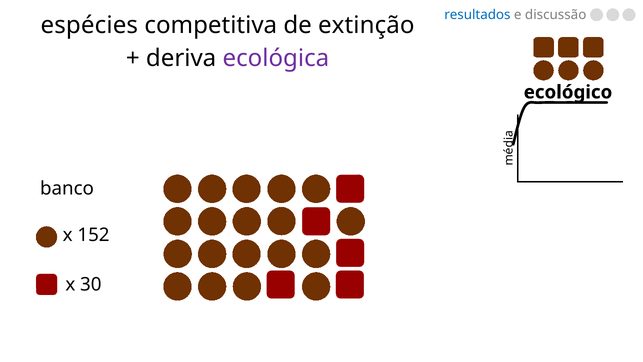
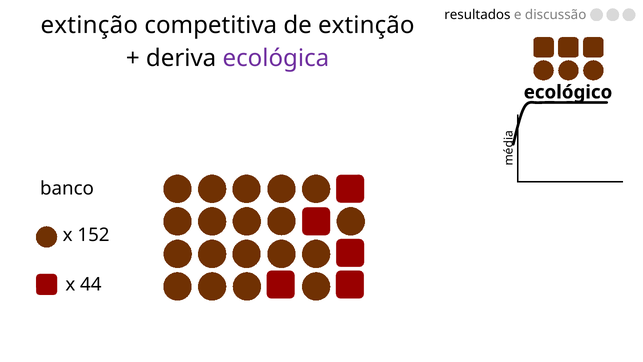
resultados colour: blue -> black (477, 15)
espécies: espécies -> extinção (89, 25)
30: 30 -> 44 (91, 284)
